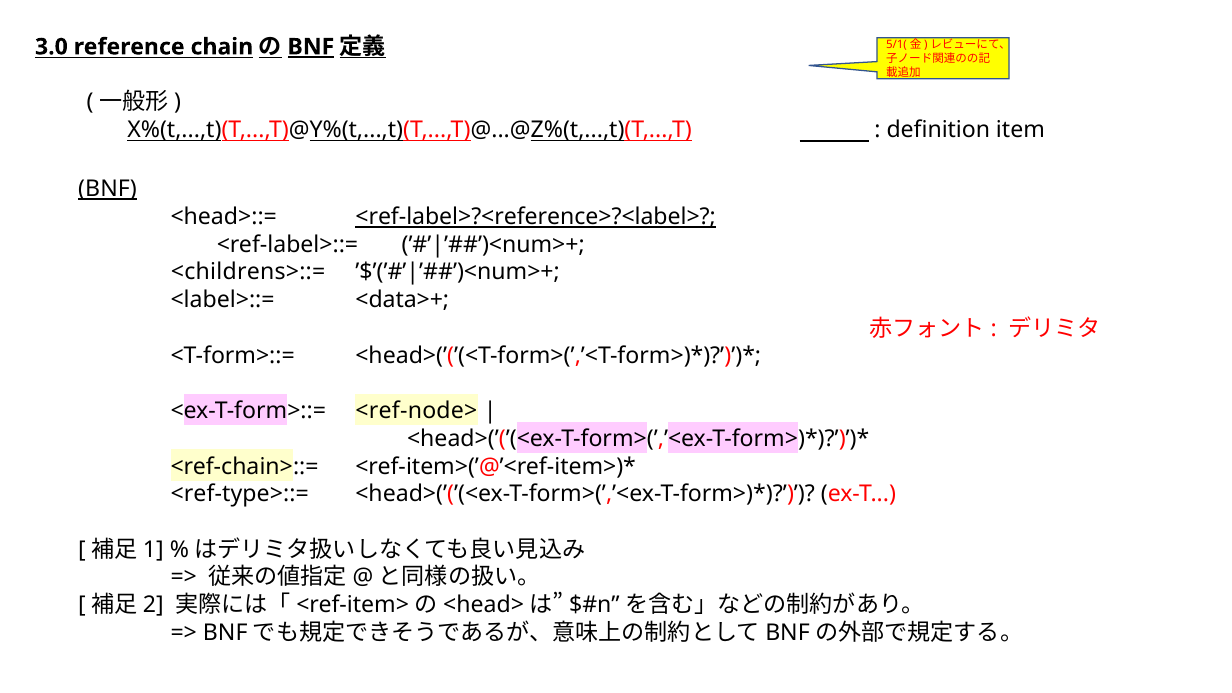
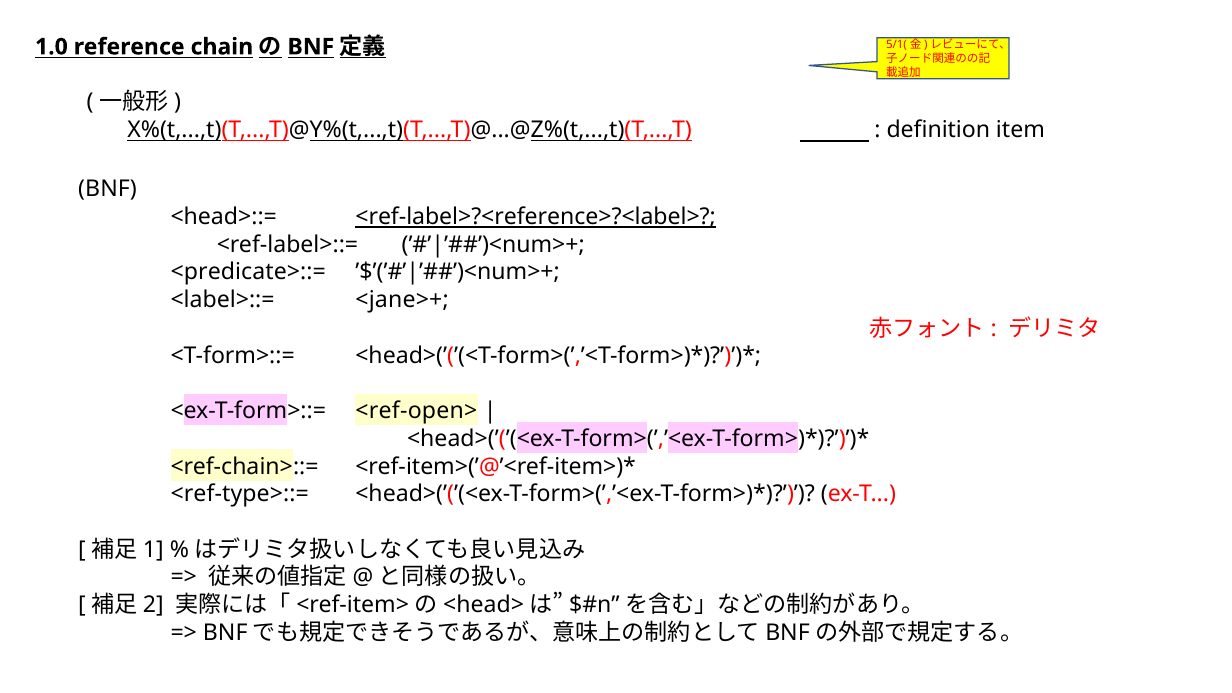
3.0: 3.0 -> 1.0 (51, 47)
BNF underline: present -> none (311, 47)
BNF underline: present -> none (108, 189)
<childrens>::=: <childrens>::= -> <predicate>::= (248, 272)
<data>+: <data>+ -> <jane>+ (402, 300)
<ref-node>: <ref-node> -> <ref-open> (416, 411)
